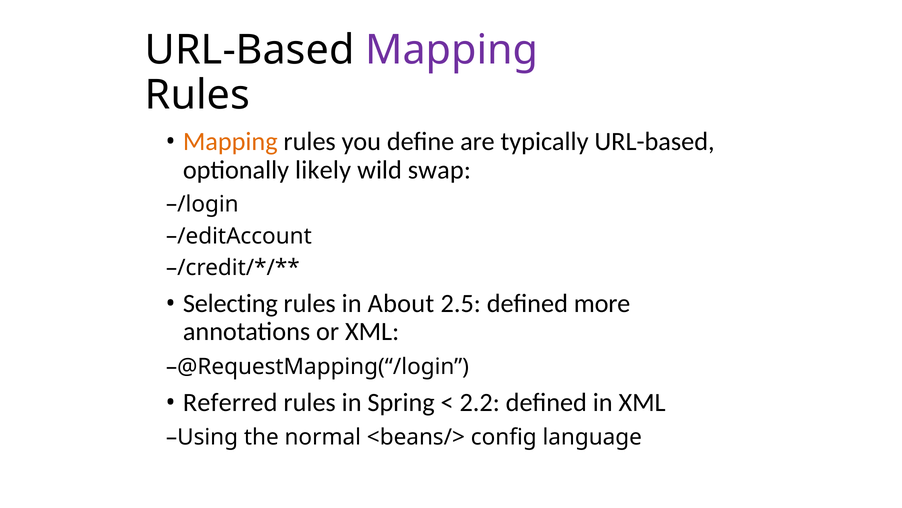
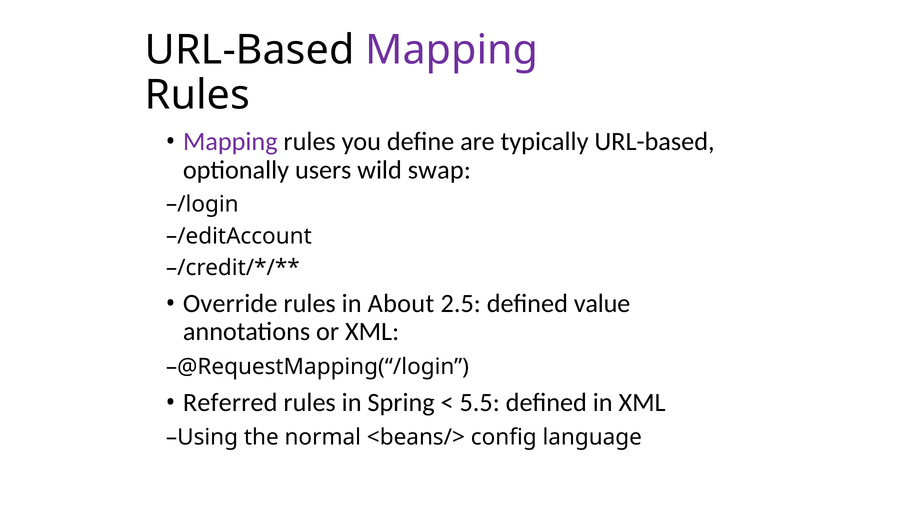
Mapping colour: orange -> purple (230, 141)
likely: likely -> users (323, 170)
Selecting: Selecting -> Override (230, 303)
more: more -> value (602, 303)
2.2: 2.2 -> 5.5 (480, 402)
